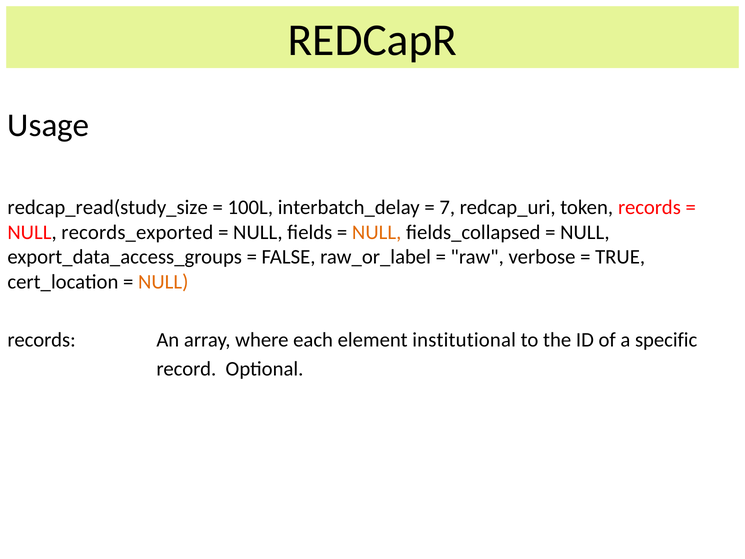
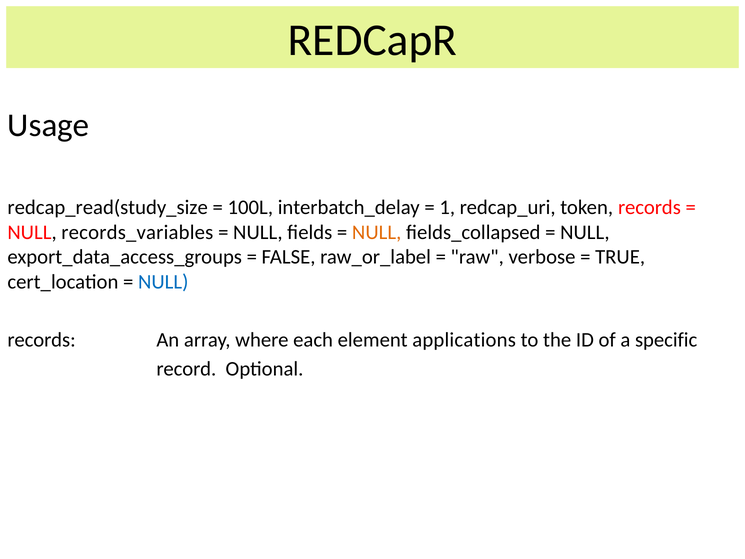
7: 7 -> 1 (447, 207)
records_exported: records_exported -> records_variables (137, 232)
NULL colour: orange -> blue (163, 282)
institutional: institutional -> applications (464, 340)
